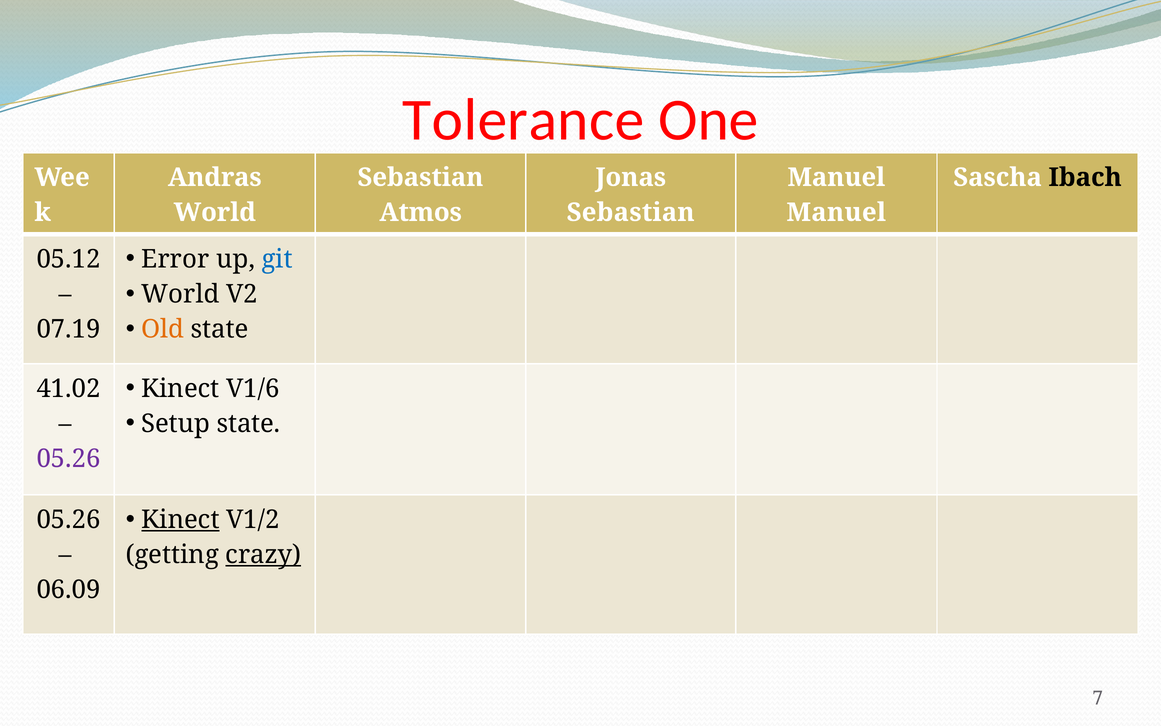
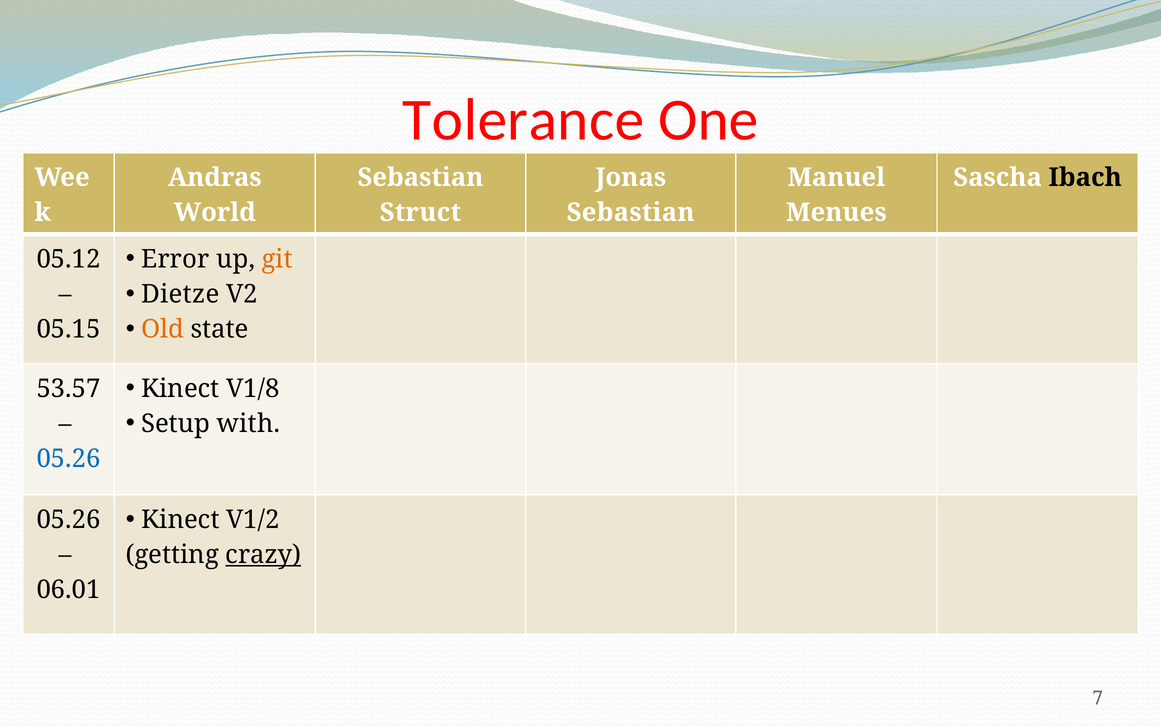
Atmos: Atmos -> Struct (420, 212)
Manuel: Manuel -> Menues (836, 212)
git colour: blue -> orange (277, 259)
World: World -> Dietze (180, 294)
07.19: 07.19 -> 05.15 (69, 329)
V1/6: V1/6 -> V1/8 (253, 388)
41.02: 41.02 -> 53.57 (69, 388)
Setup state: state -> with (248, 423)
05.26 colour: purple -> blue (69, 458)
Kinect underline: present -> none (180, 519)
06.09: 06.09 -> 06.01 (69, 589)
